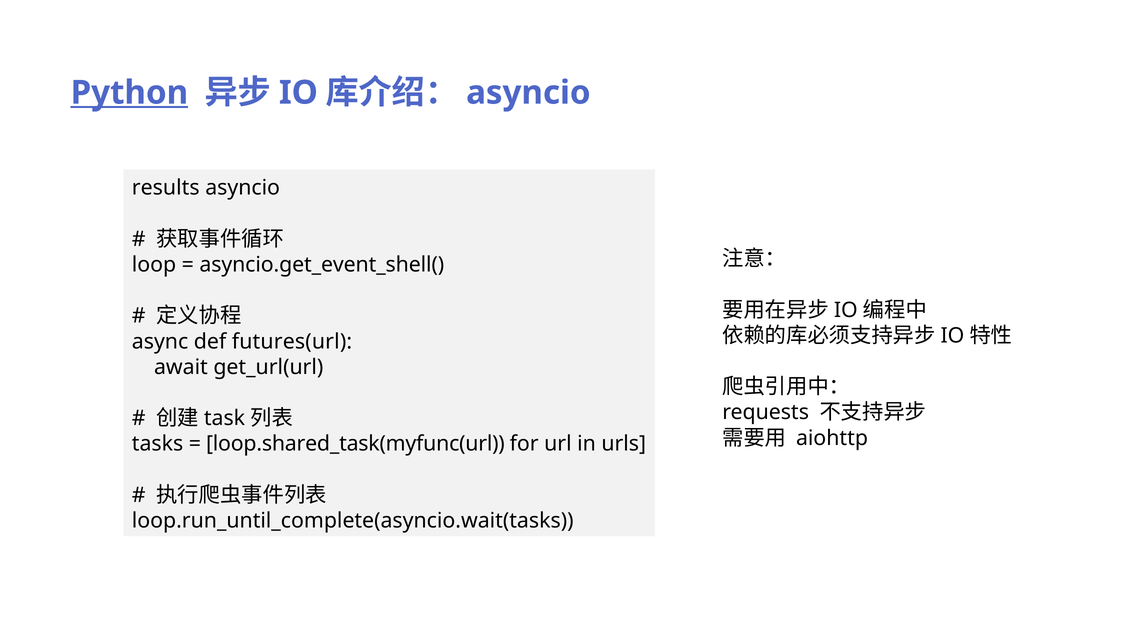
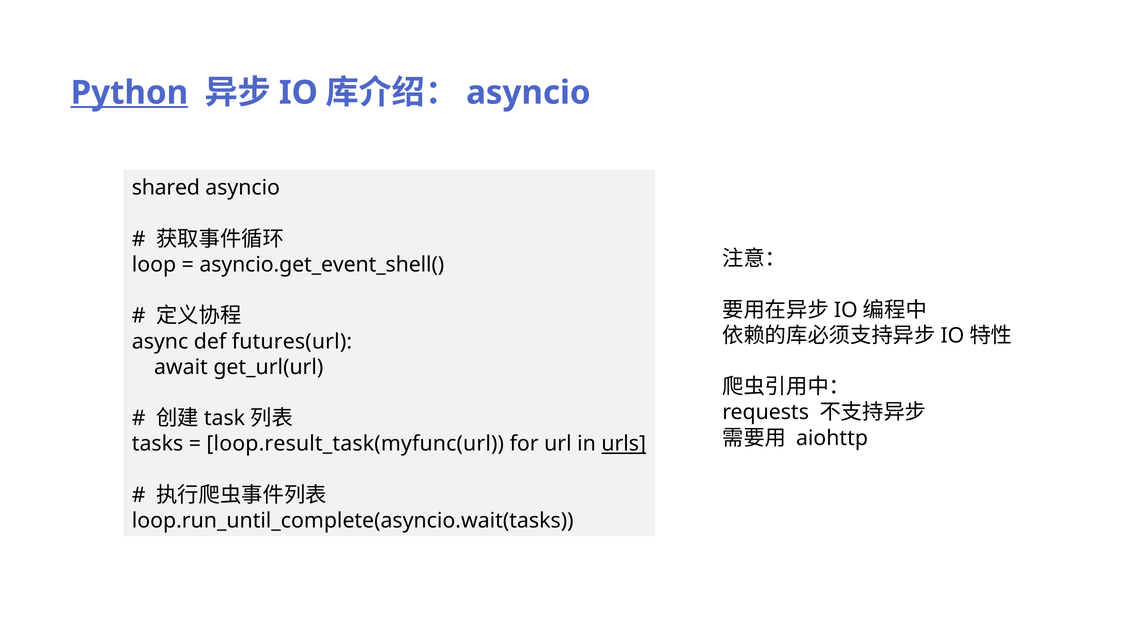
results: results -> shared (166, 188)
loop.shared_task(myfunc(url: loop.shared_task(myfunc(url -> loop.result_task(myfunc(url (355, 444)
urls underline: none -> present (624, 444)
